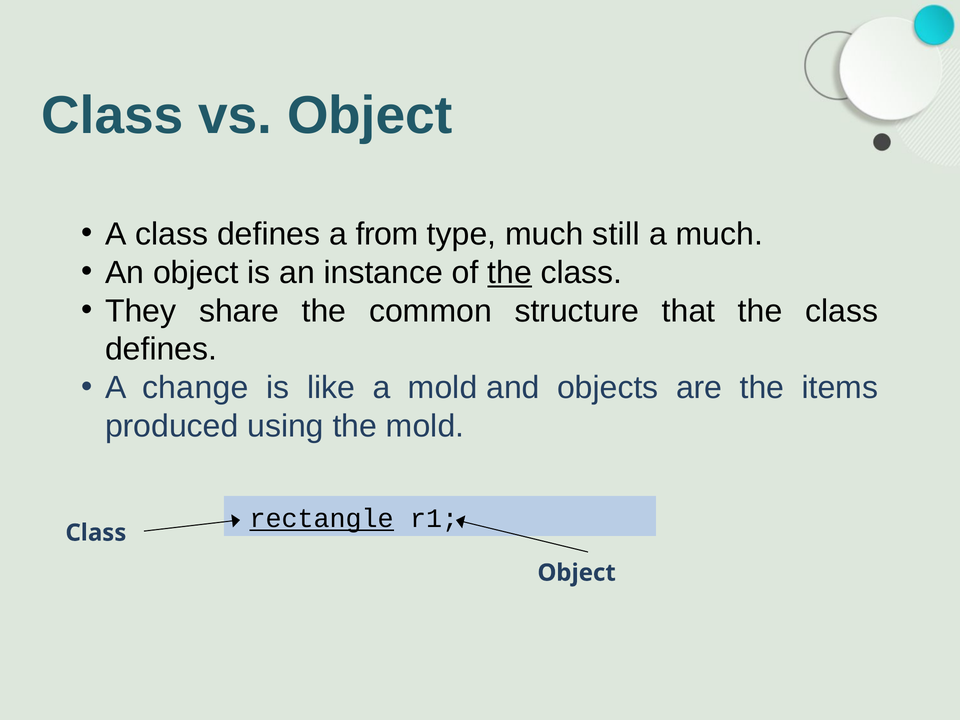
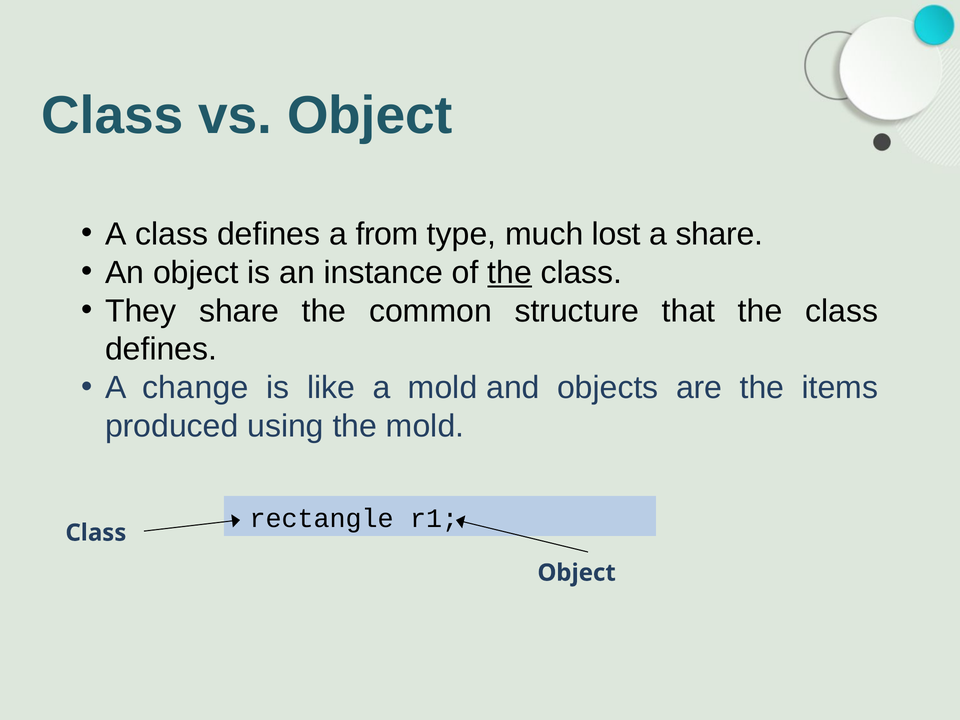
still: still -> lost (616, 234)
a much: much -> share (719, 234)
rectangle underline: present -> none (322, 519)
